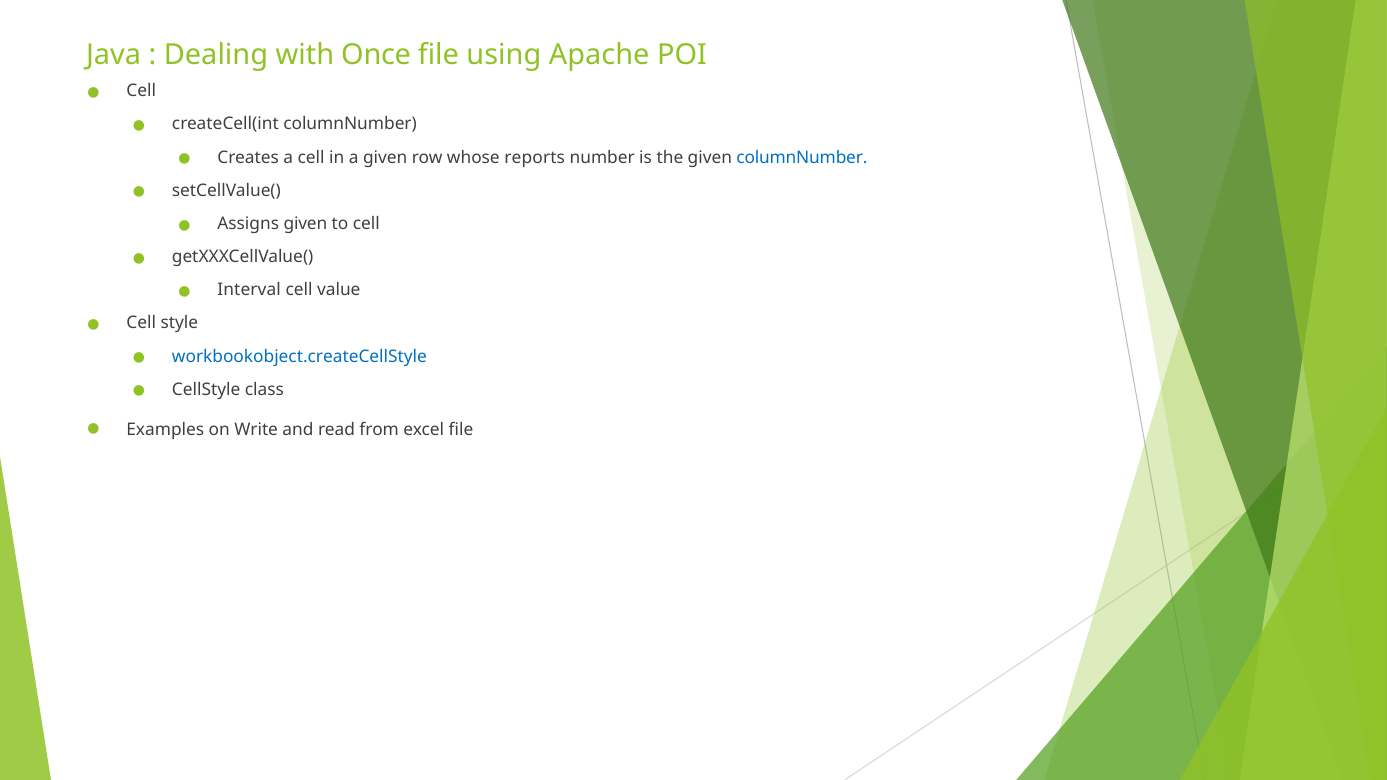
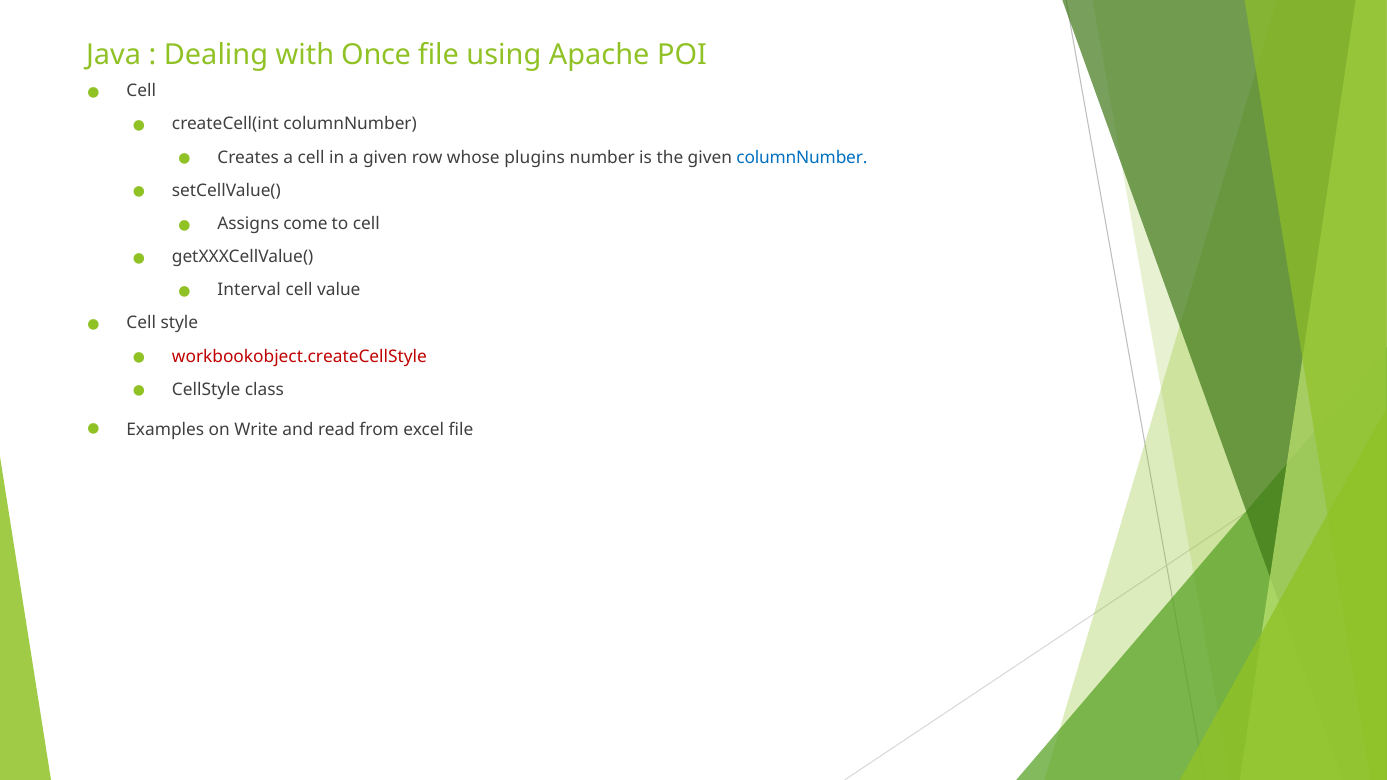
reports: reports -> plugins (535, 157)
Assigns given: given -> come (305, 224)
workbookobject.createCellStyle colour: blue -> red (299, 356)
